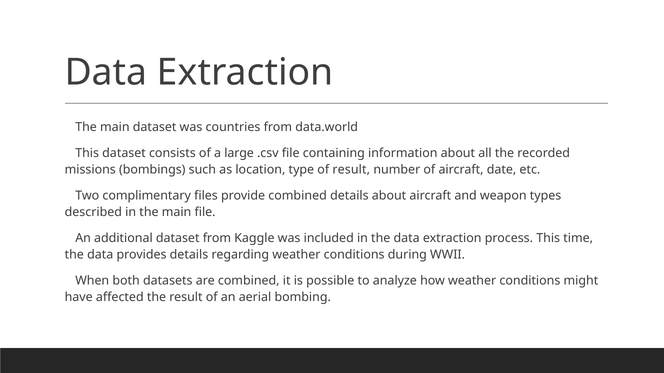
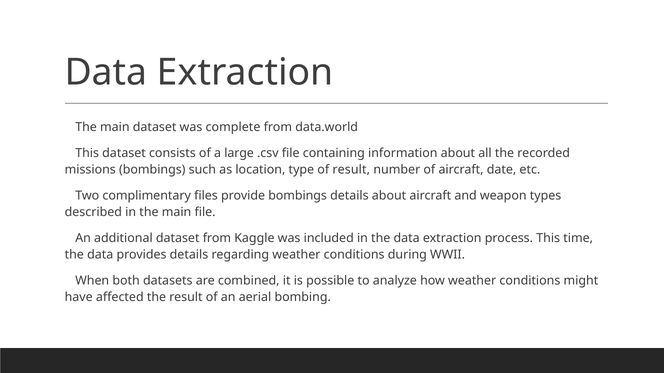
countries: countries -> complete (233, 127)
provide combined: combined -> bombings (298, 196)
